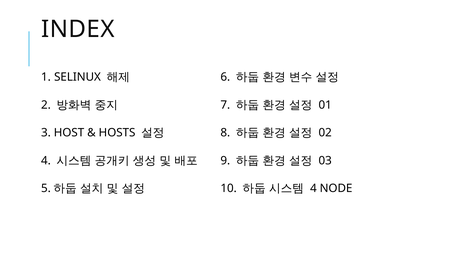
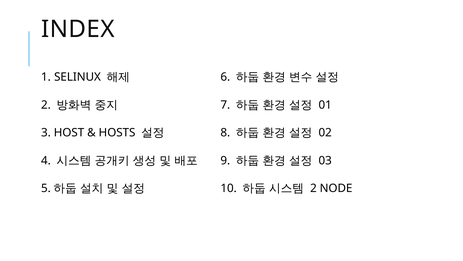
4: 4 -> 2 (313, 188)
